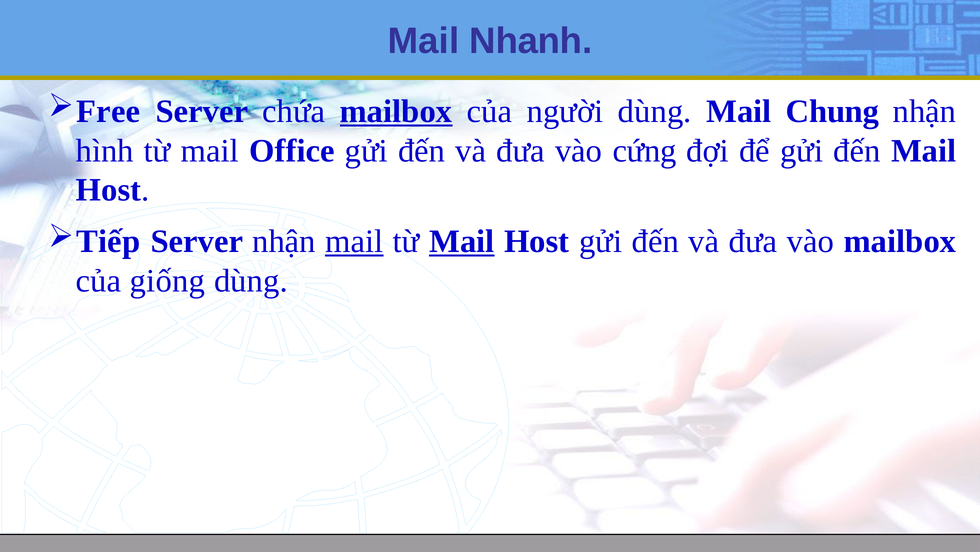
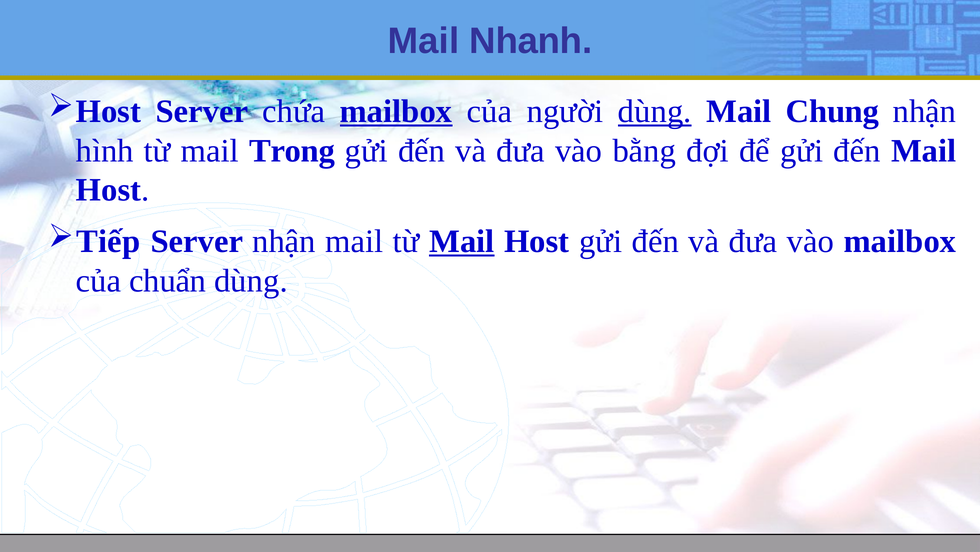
Free: Free -> Host (108, 111)
dùng underline: none -> present (655, 111)
Office: Office -> Trong (292, 151)
cứng: cứng -> bằng (644, 151)
mail underline: present -> none (354, 241)
giống: giống -> chuẩn (168, 280)
